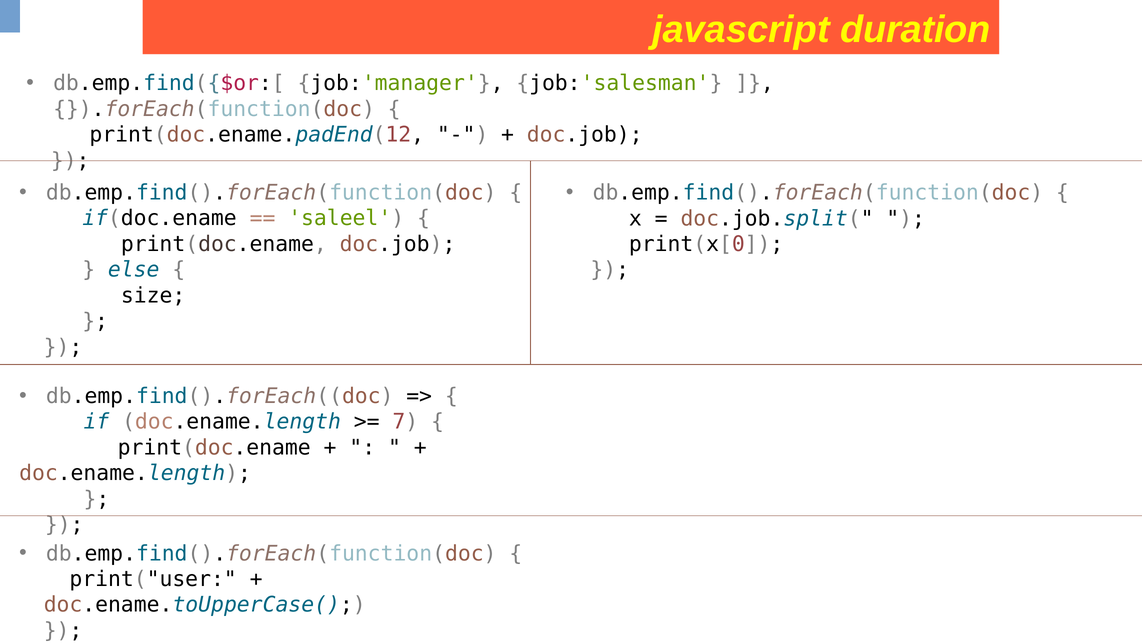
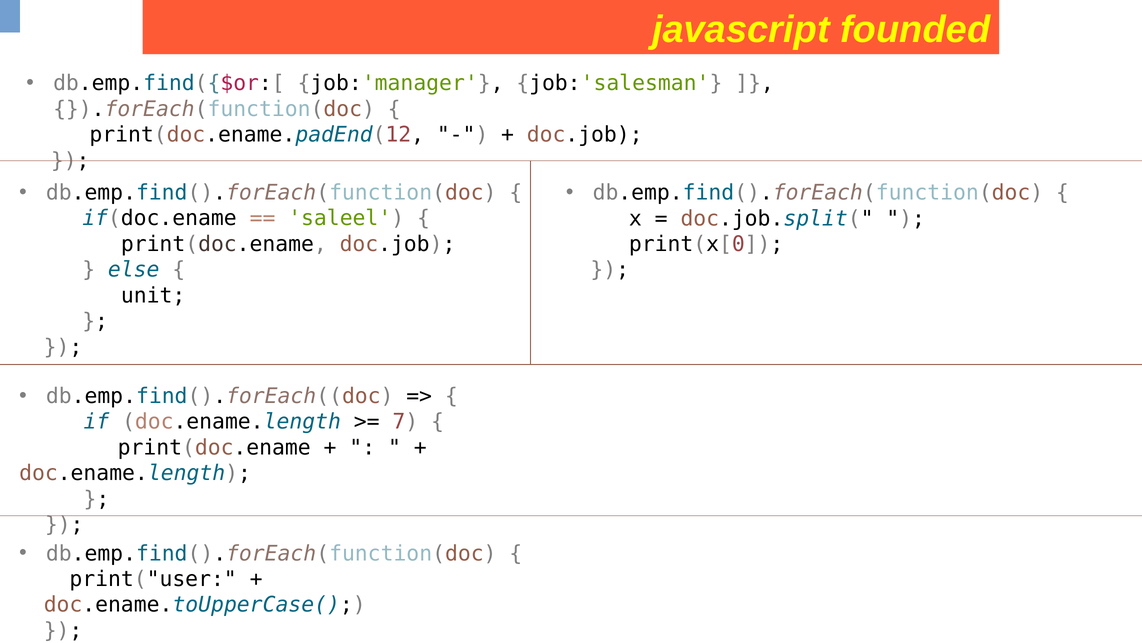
duration: duration -> founded (915, 30)
size: size -> unit (153, 295)
